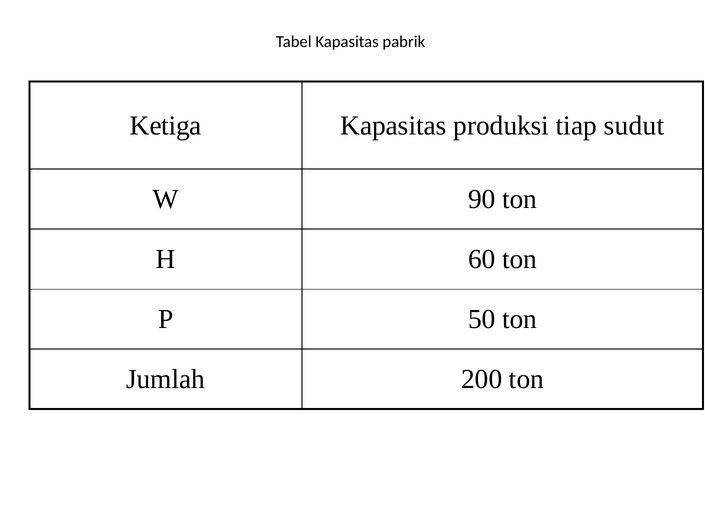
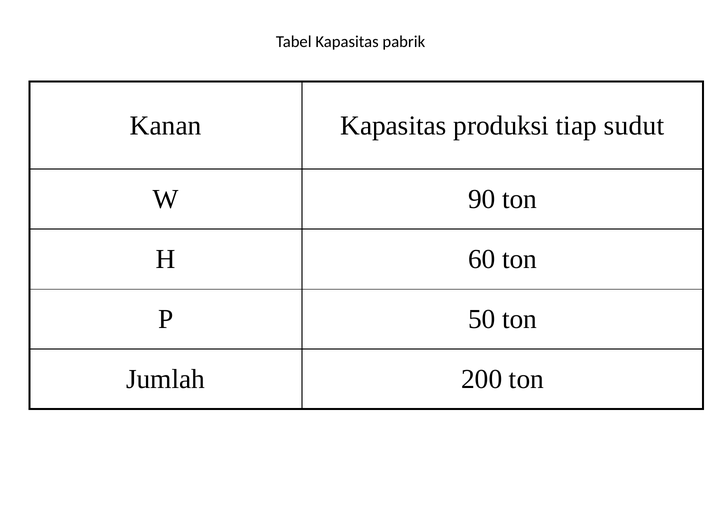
Ketiga: Ketiga -> Kanan (166, 126)
